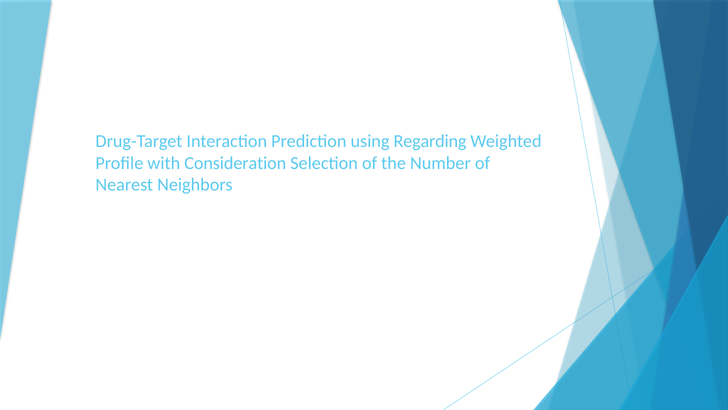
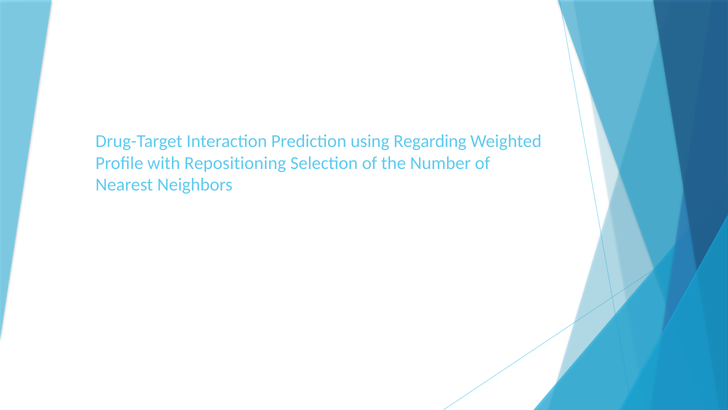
Consideration: Consideration -> Repositioning (235, 163)
